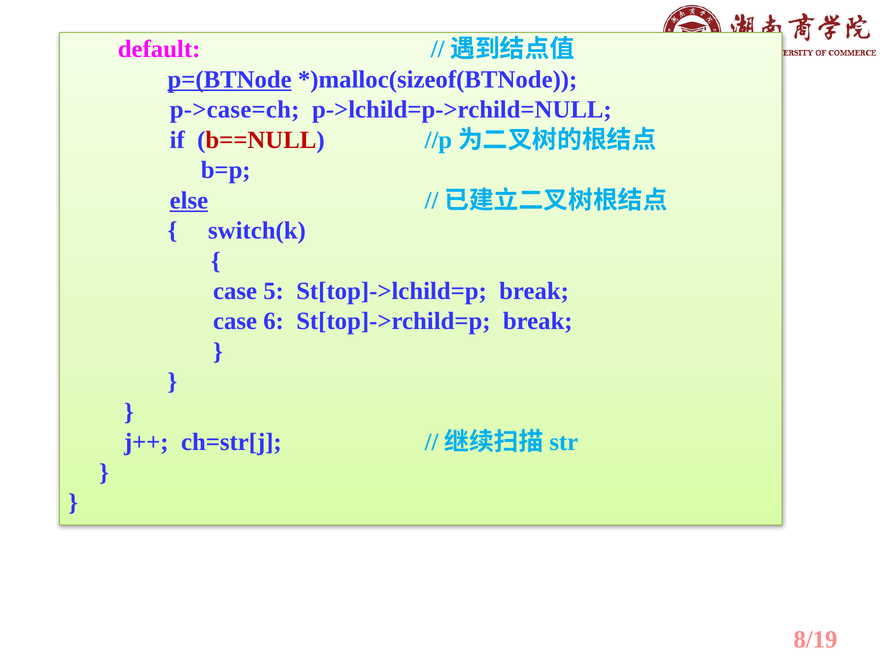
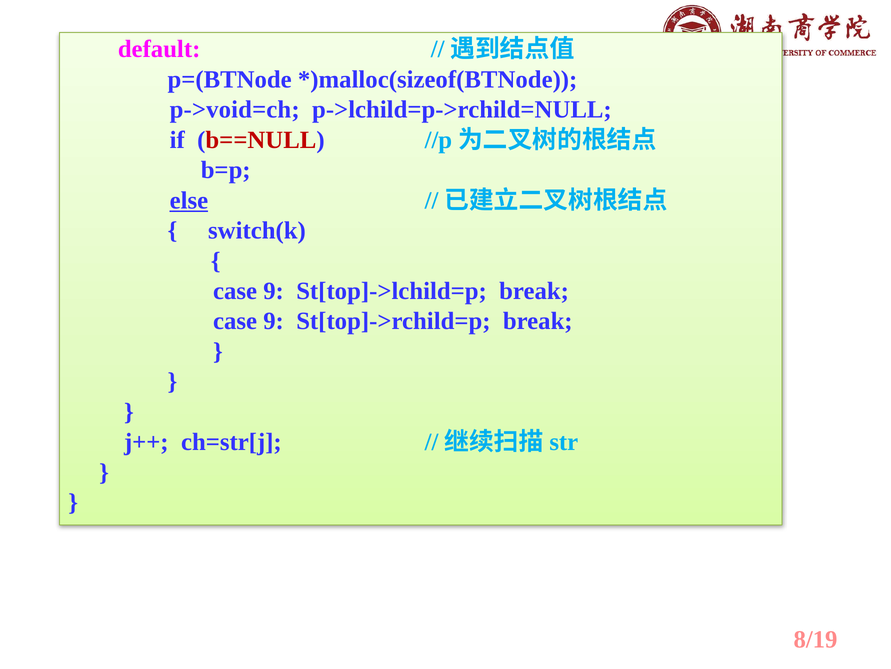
p=(BTNode underline: present -> none (230, 79)
p->case=ch: p->case=ch -> p->void=ch (235, 110)
5: 5 -> 9 (274, 291)
6: 6 -> 9 (274, 321)
